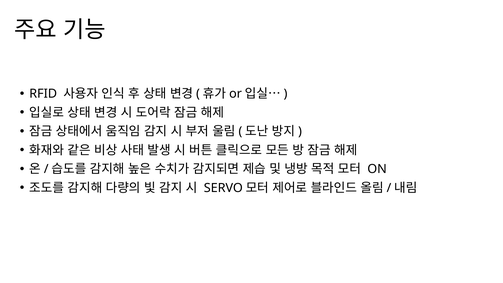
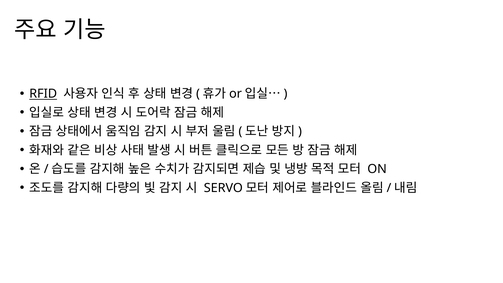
RFID underline: none -> present (43, 94)
